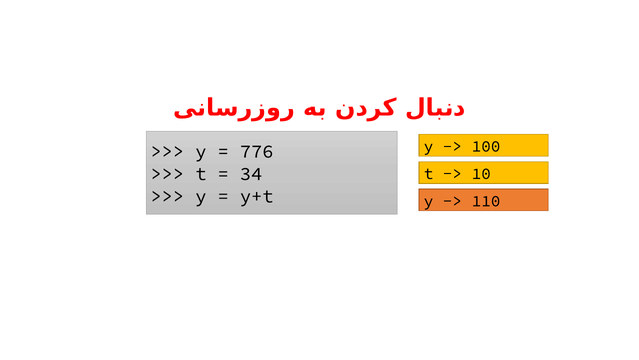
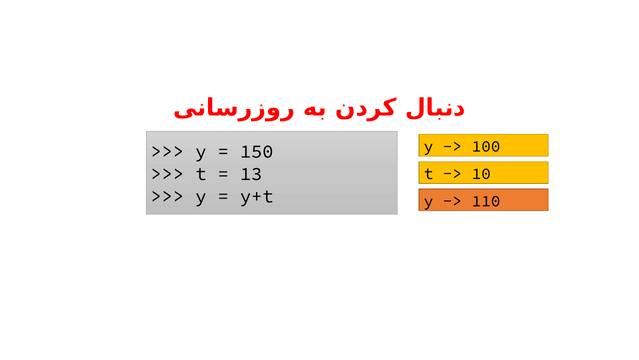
776: 776 -> 150 (257, 151)
34: 34 -> 13 (251, 174)
